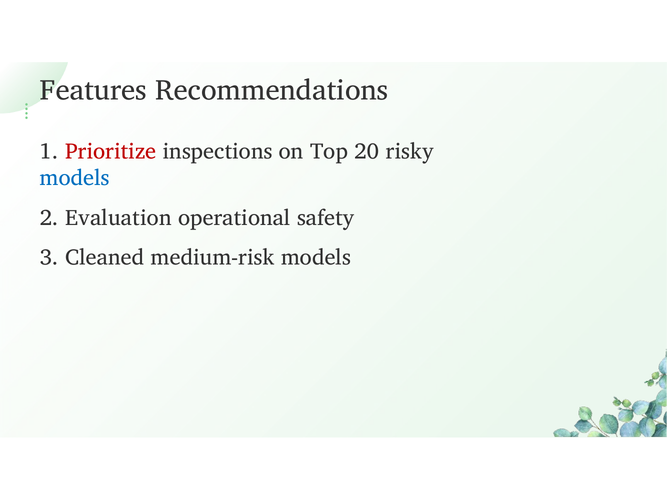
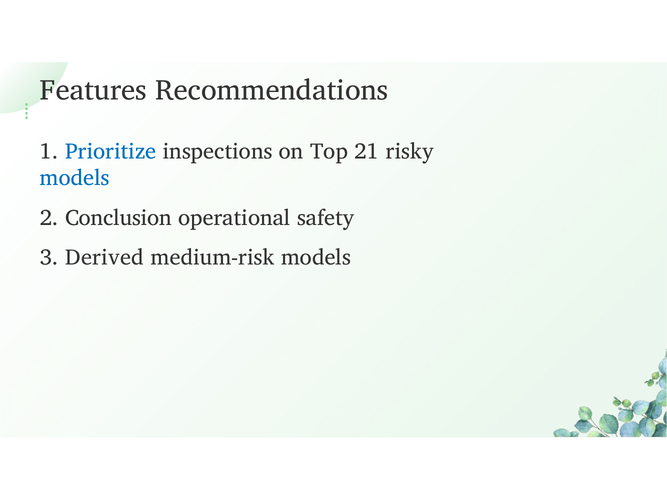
Prioritize colour: red -> blue (111, 152)
20: 20 -> 21 (367, 152)
Evaluation: Evaluation -> Conclusion (119, 218)
Cleaned: Cleaned -> Derived (105, 258)
